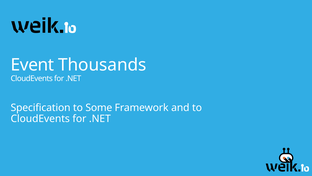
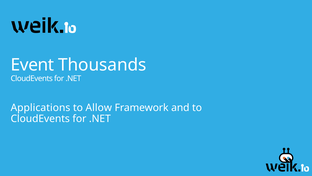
Specification: Specification -> Applications (40, 107)
Some: Some -> Allow (99, 107)
